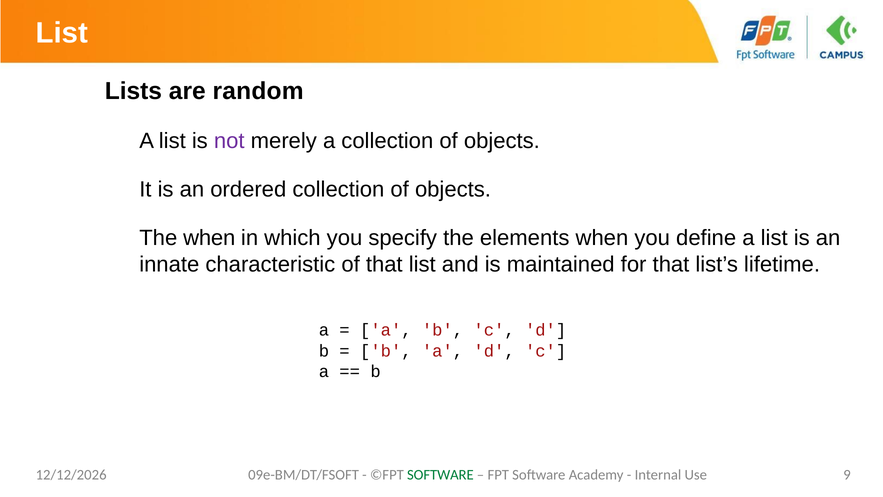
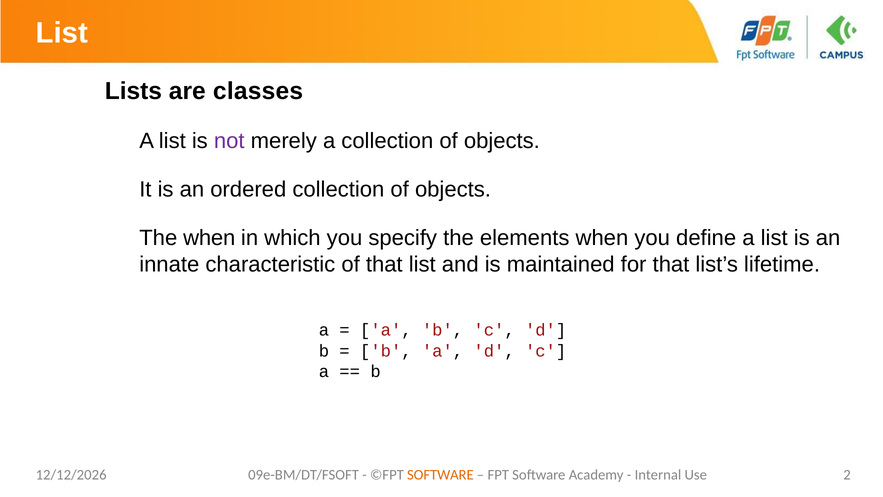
random: random -> classes (258, 91)
SOFTWARE colour: green -> orange (440, 475)
9: 9 -> 2 (847, 474)
